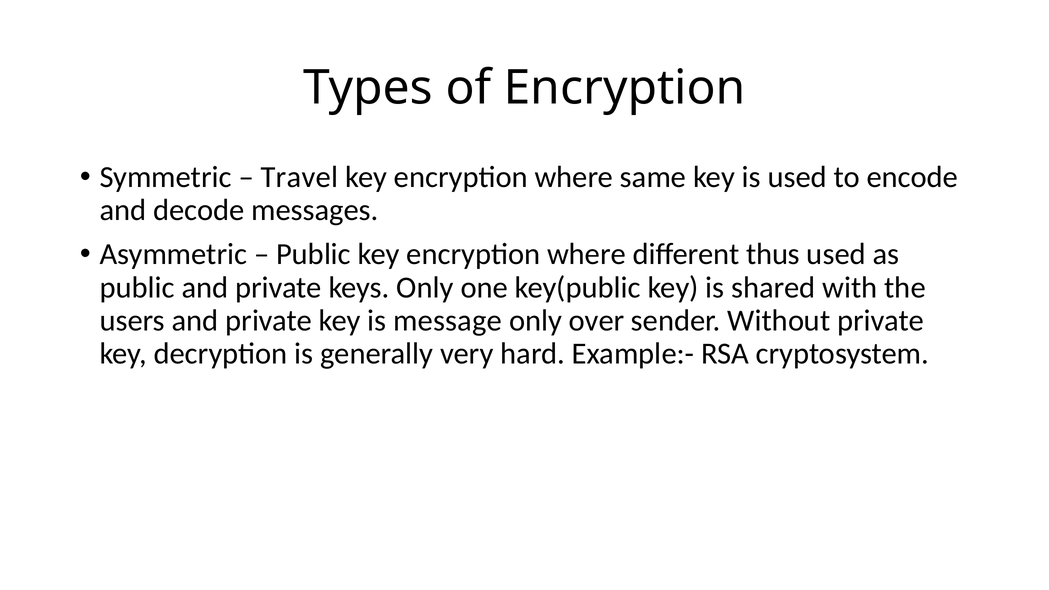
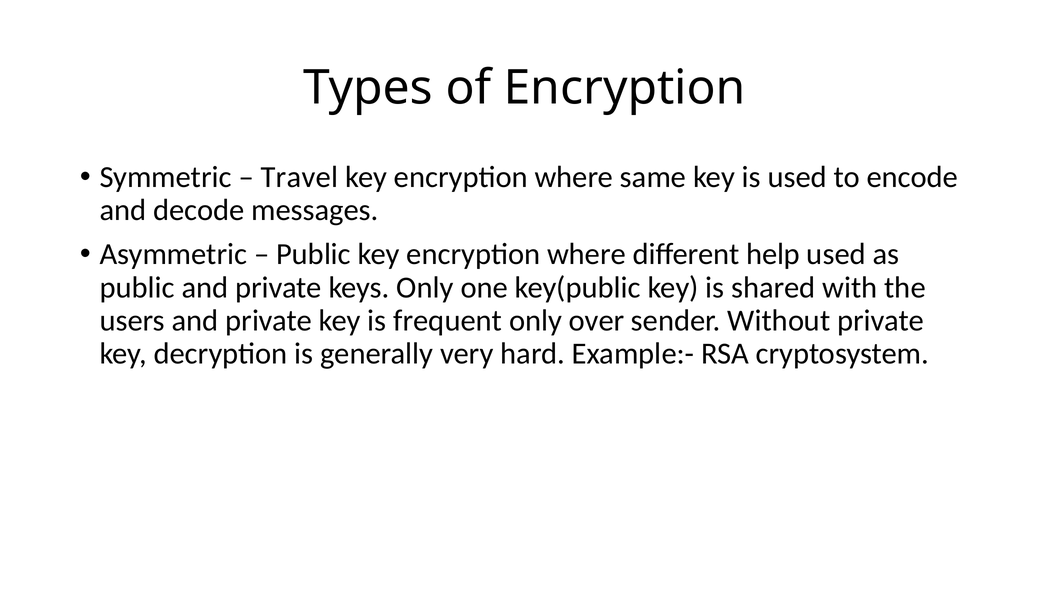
thus: thus -> help (773, 254)
message: message -> frequent (448, 320)
